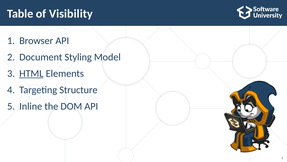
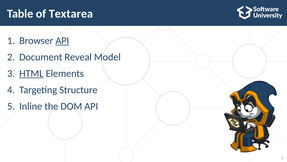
Visibility: Visibility -> Textarea (71, 14)
API underline: none -> present (62, 41)
Styling: Styling -> Reveal (78, 57)
